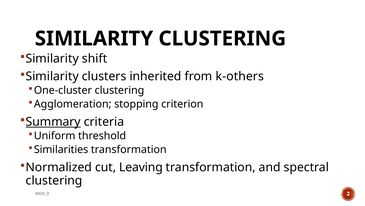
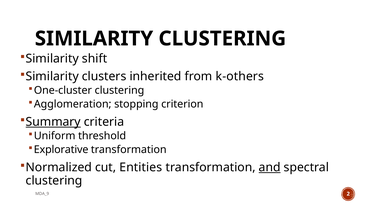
Similarities: Similarities -> Explorative (61, 149)
Leaving: Leaving -> Entities (141, 167)
and underline: none -> present (270, 167)
